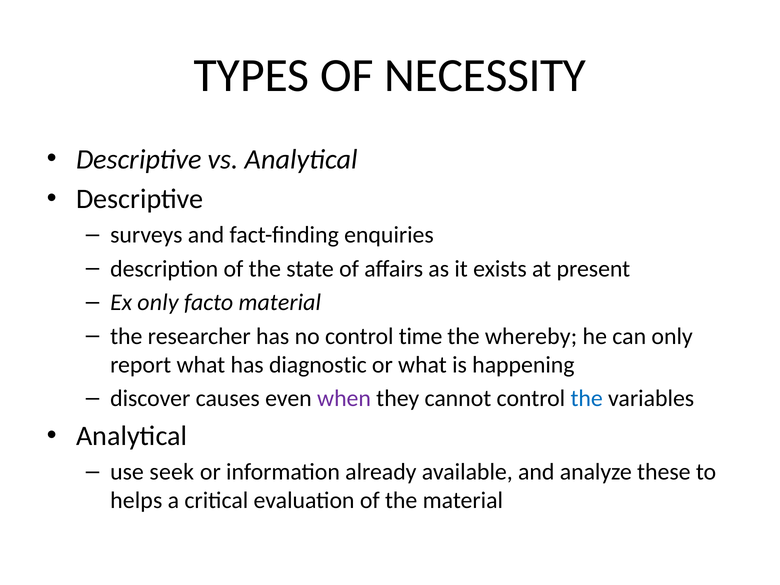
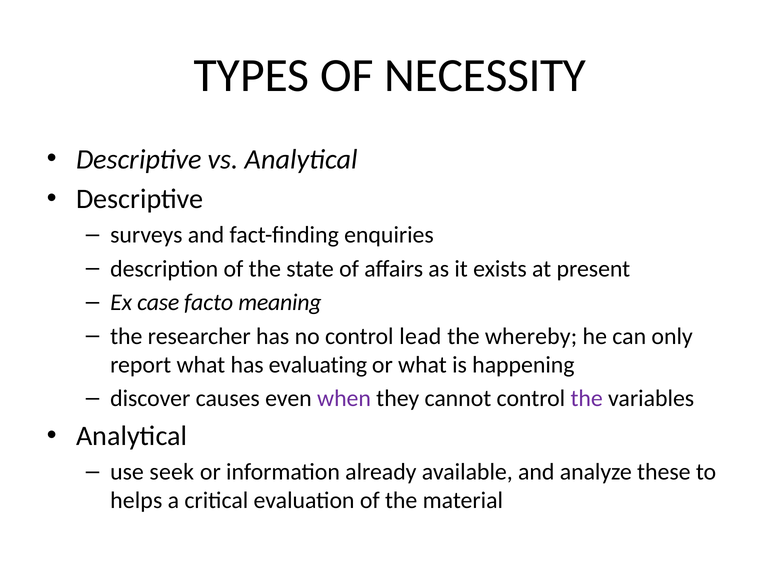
Ex only: only -> case (158, 302)
facto material: material -> meaning (280, 302)
time: time -> lead (420, 336)
diagnostic: diagnostic -> evaluating (318, 365)
the colour: blue -> purple (587, 399)
